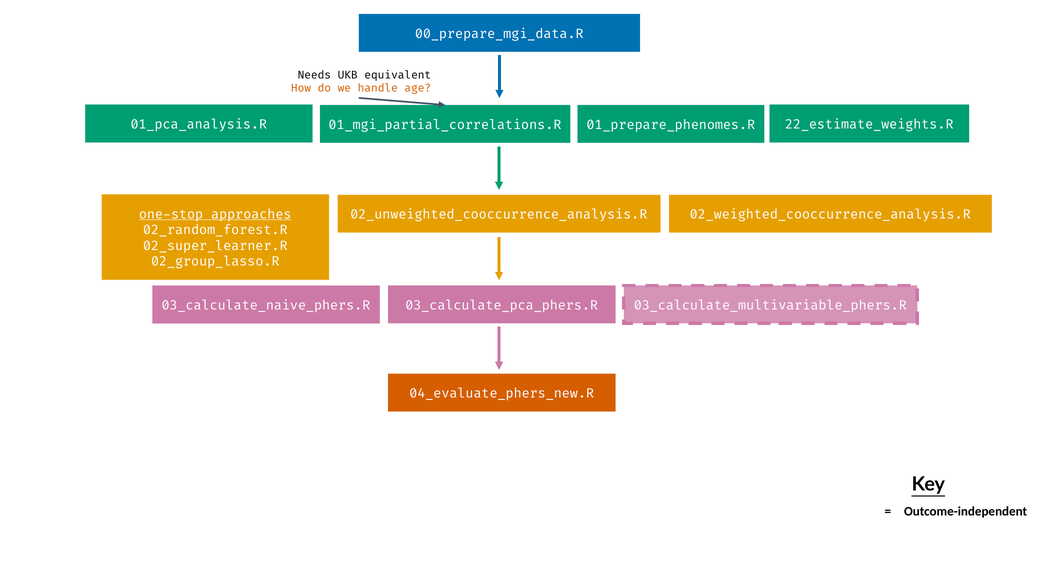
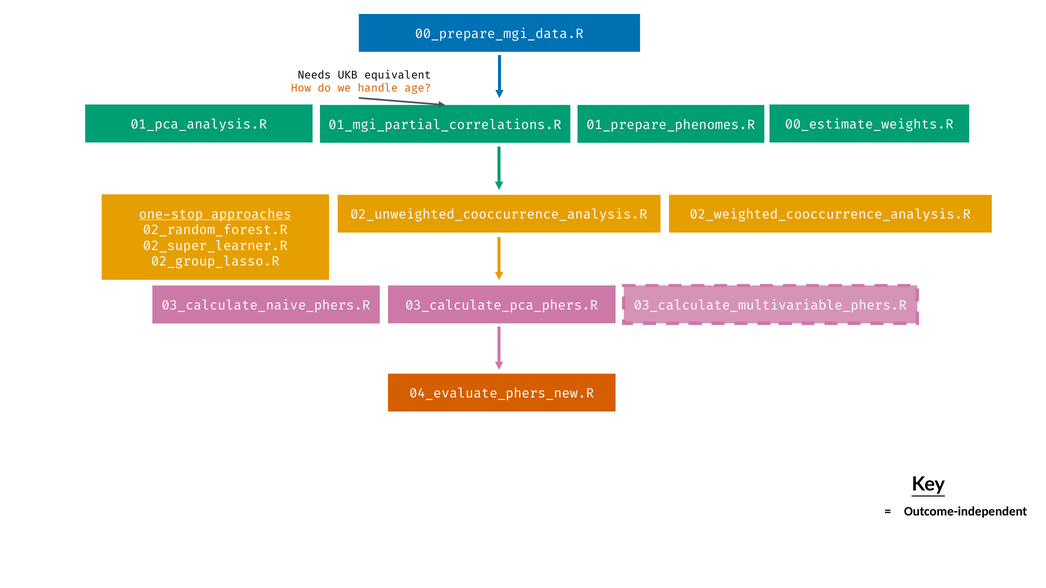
22_estimate_weights.R: 22_estimate_weights.R -> 00_estimate_weights.R (869, 125)
